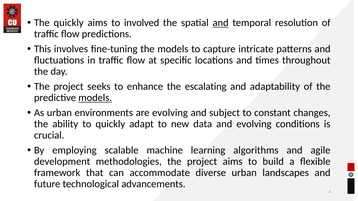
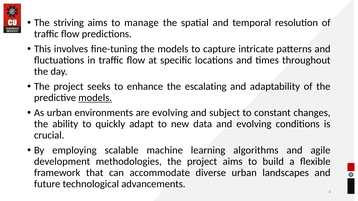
The quickly: quickly -> striving (69, 23)
involved: involved -> manage (142, 23)
and underline: present -> none (221, 23)
